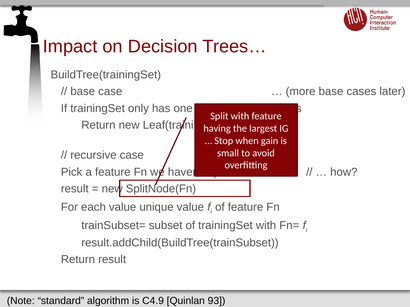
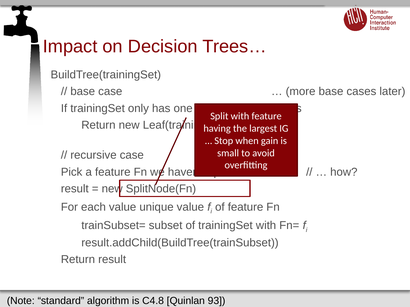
C4.9: C4.9 -> C4.8 (153, 301)
